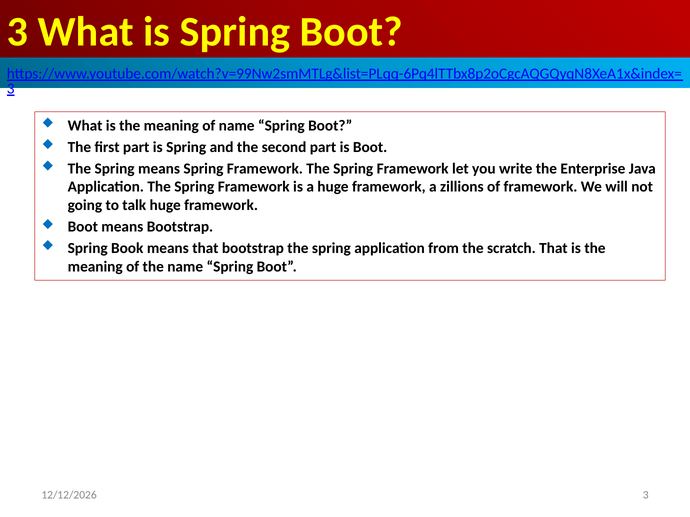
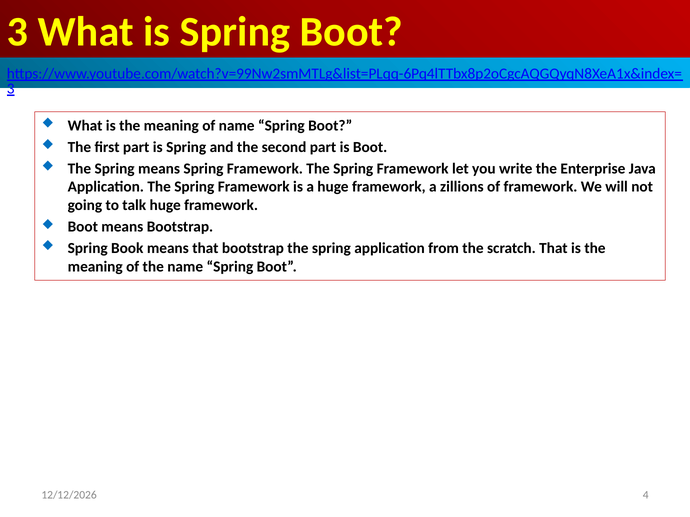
3: 3 -> 4 (646, 496)
